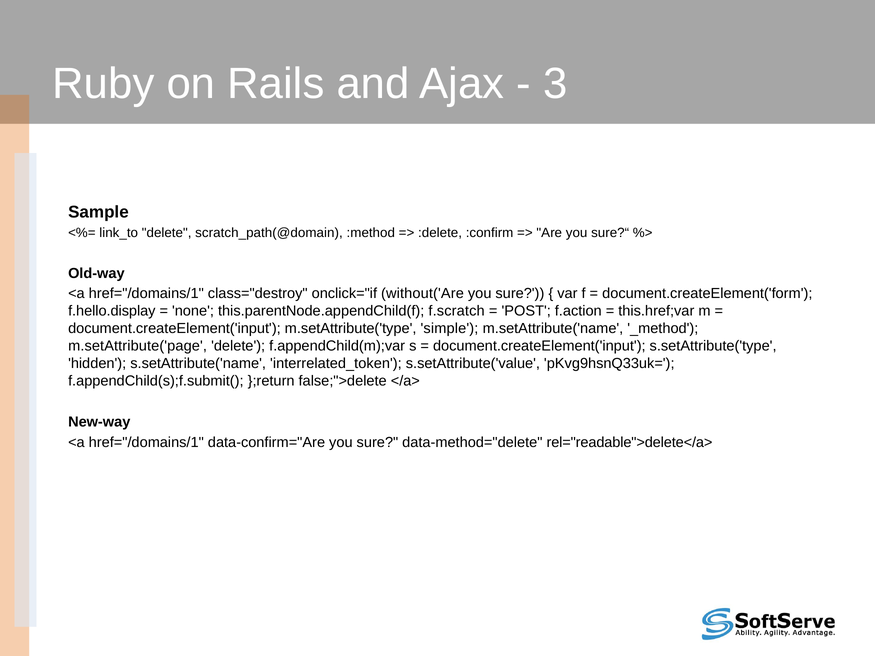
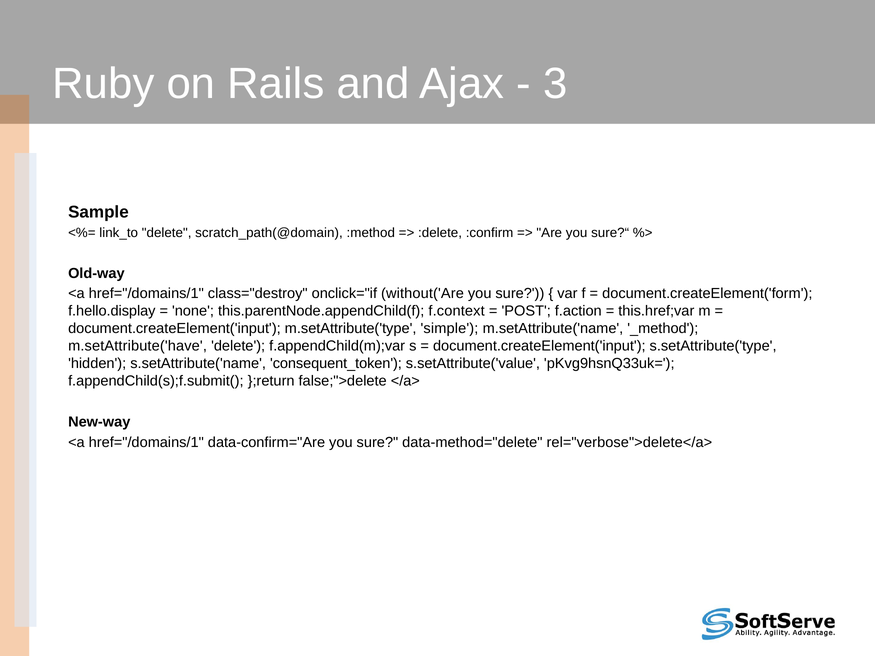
f.scratch: f.scratch -> f.context (457, 311)
m.setAttribute('page: m.setAttribute('page -> m.setAttribute('have (138, 346)
interrelated_token: interrelated_token -> consequent_token (336, 364)
rel="readable">delete</a>: rel="readable">delete</a> -> rel="verbose">delete</a> (629, 443)
